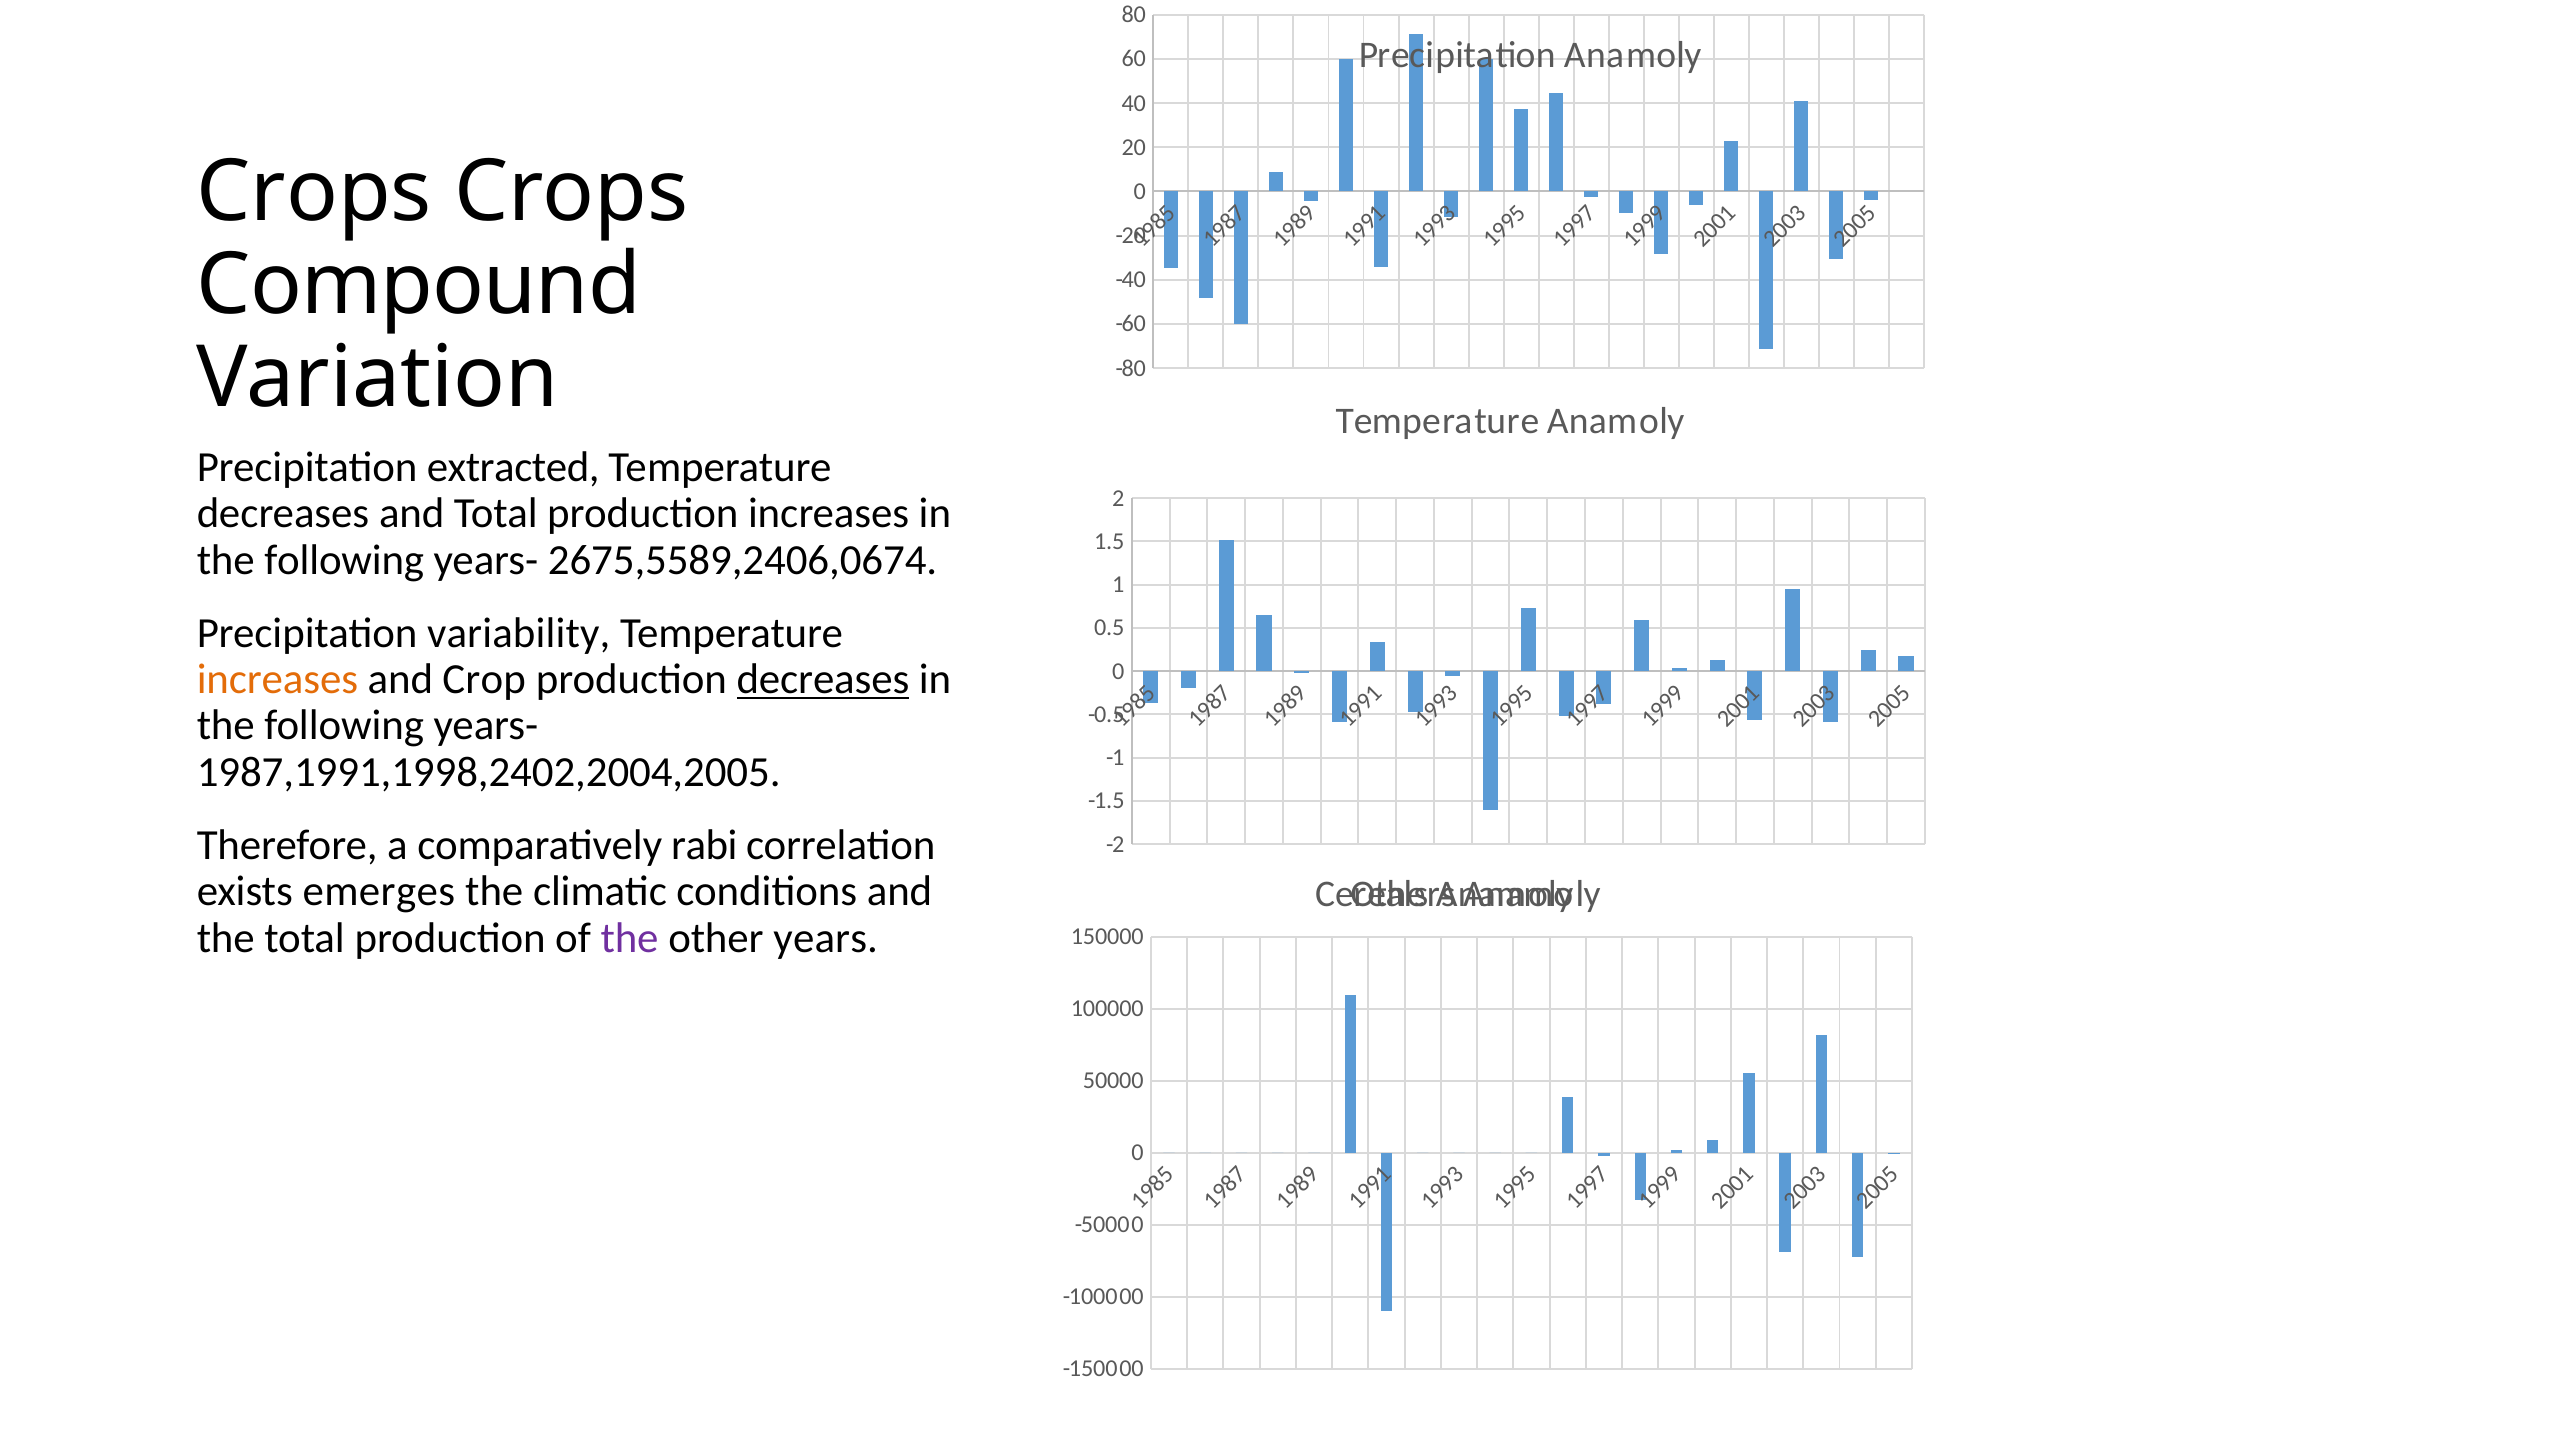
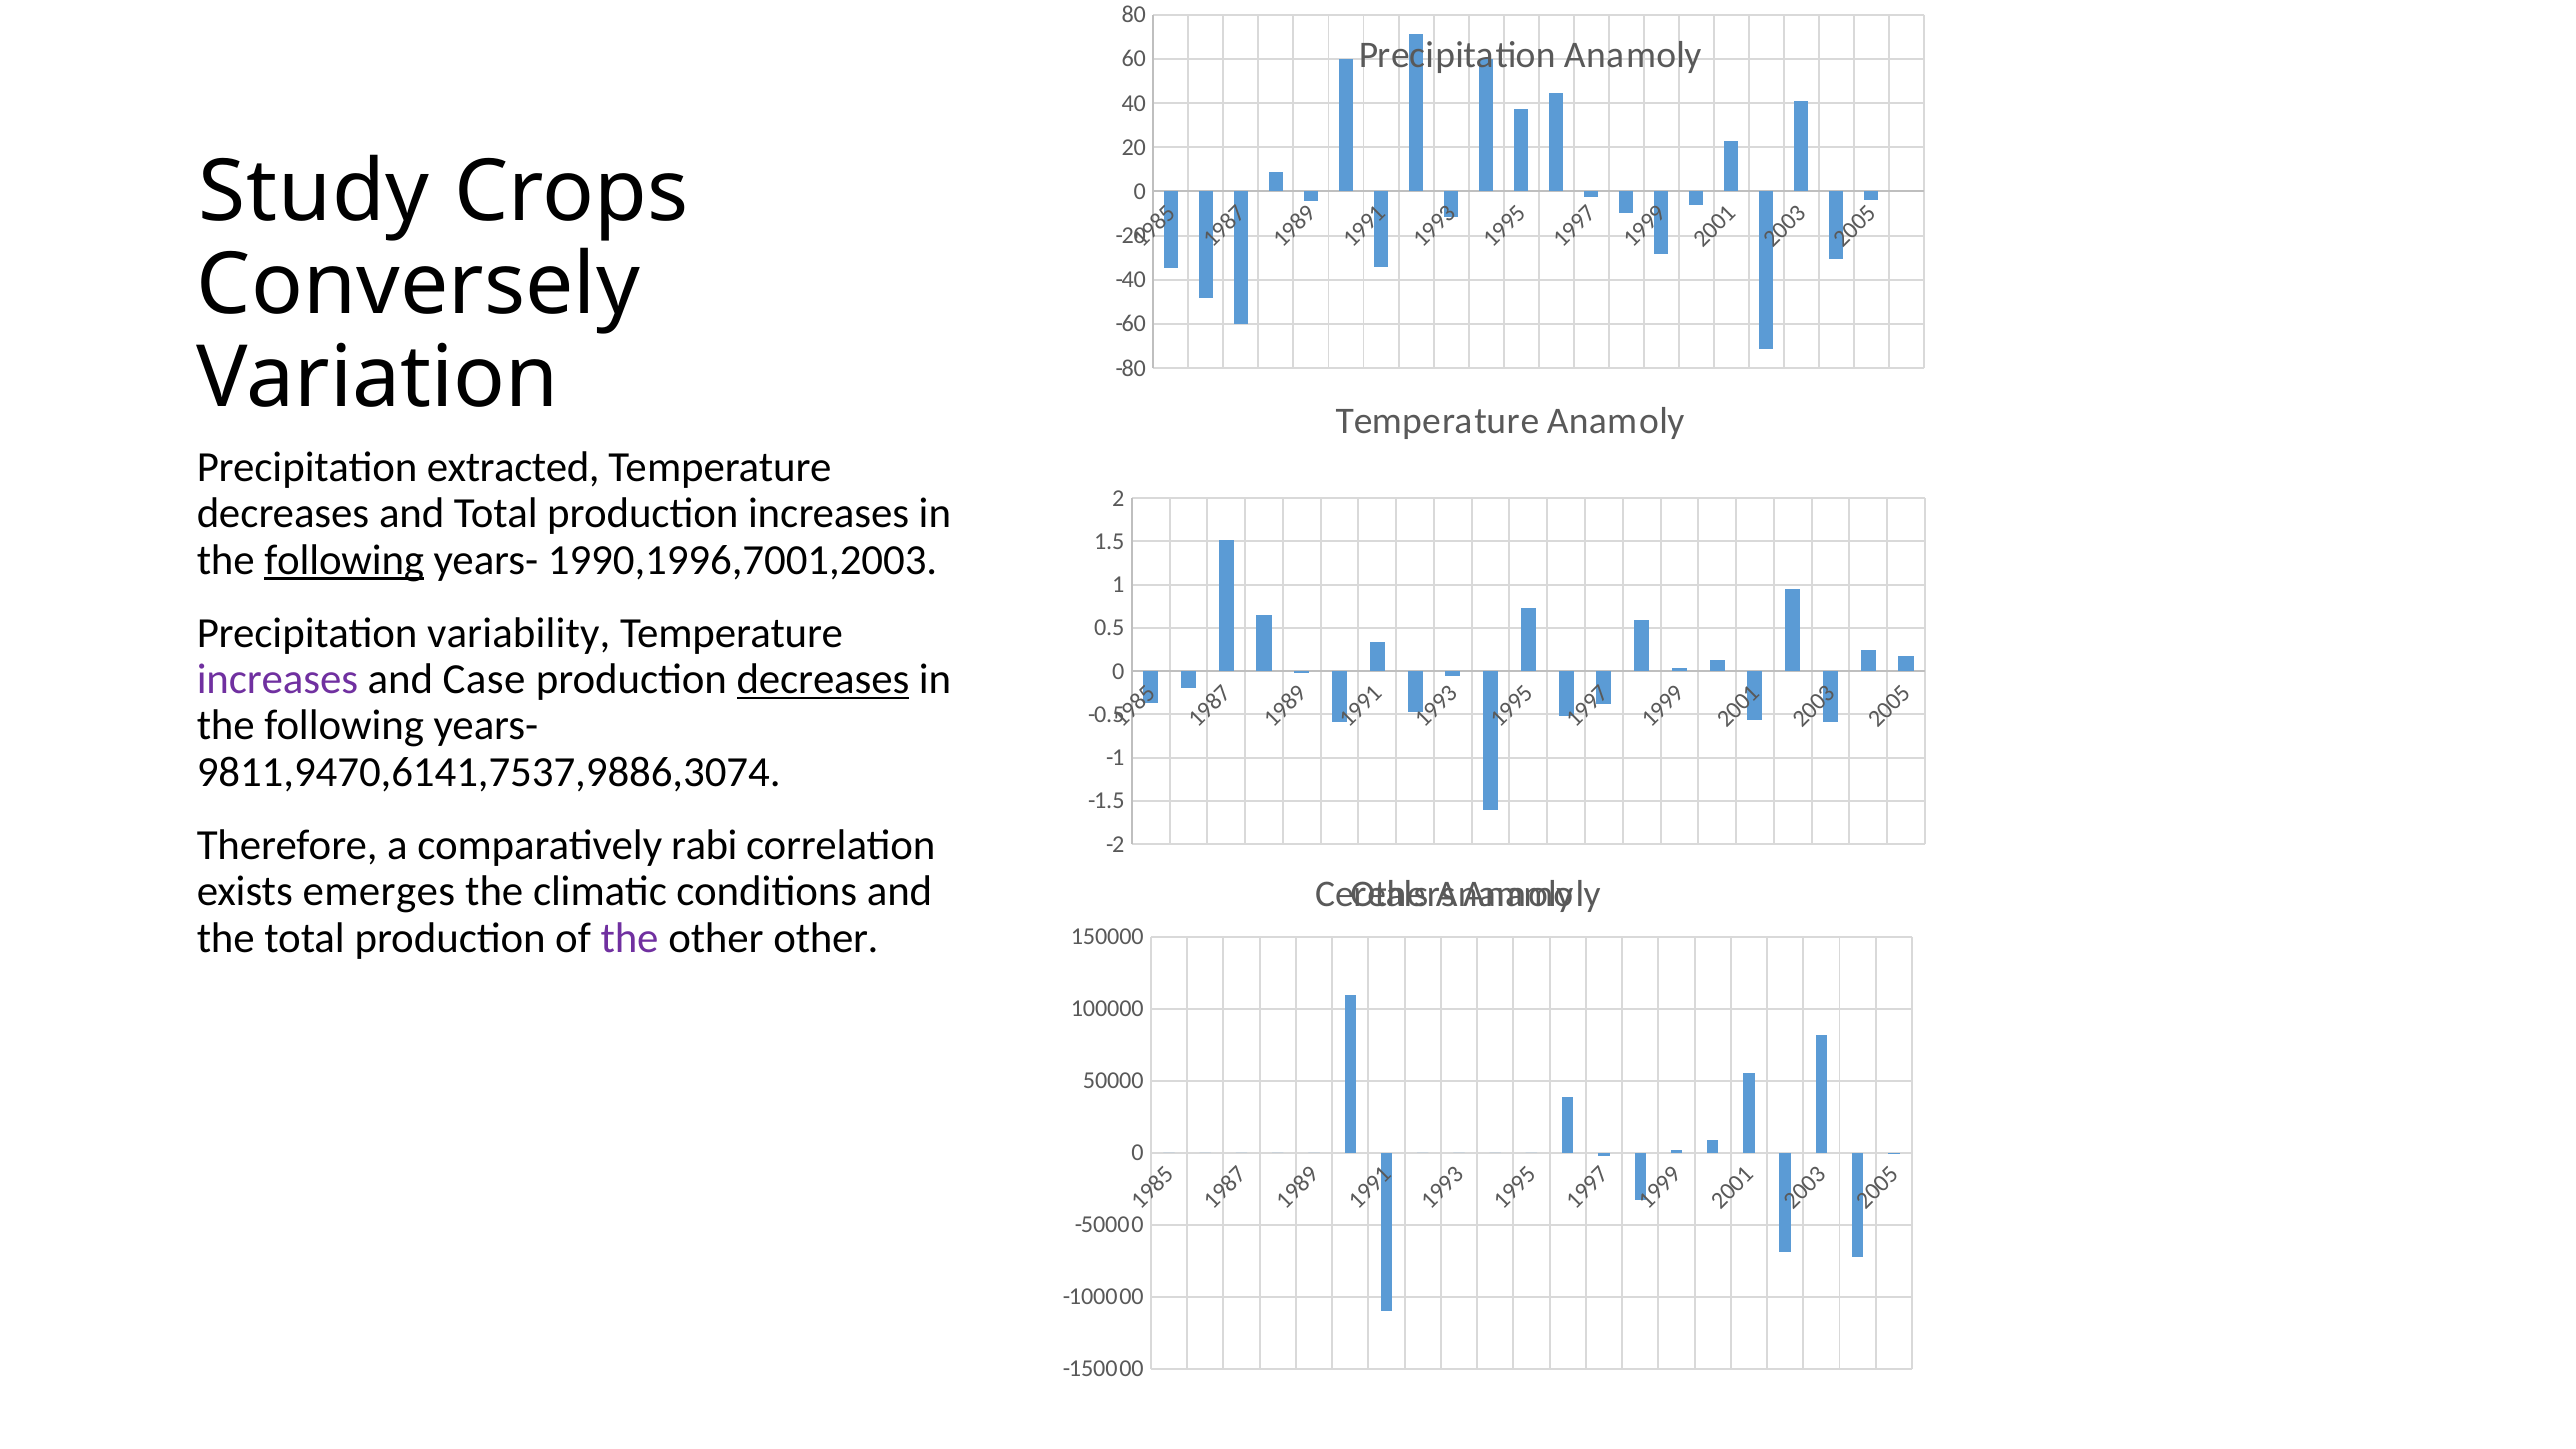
Crops: Crops -> Study (314, 192)
Compound: Compound -> Conversely (418, 285)
following underline: none -> present (344, 560)
2675,5589,2406,0674: 2675,5589,2406,0674 -> 1990,1996,7001,2003 (743, 560)
increases colour: orange -> purple (277, 679)
Crop: Crop -> Case (484, 679)
1987,1991,1998,2402,2004,2005: 1987,1991,1998,2402,2004,2005 -> 9811,9470,6141,7537,9886,3074 (489, 772)
other years: years -> other (826, 938)
